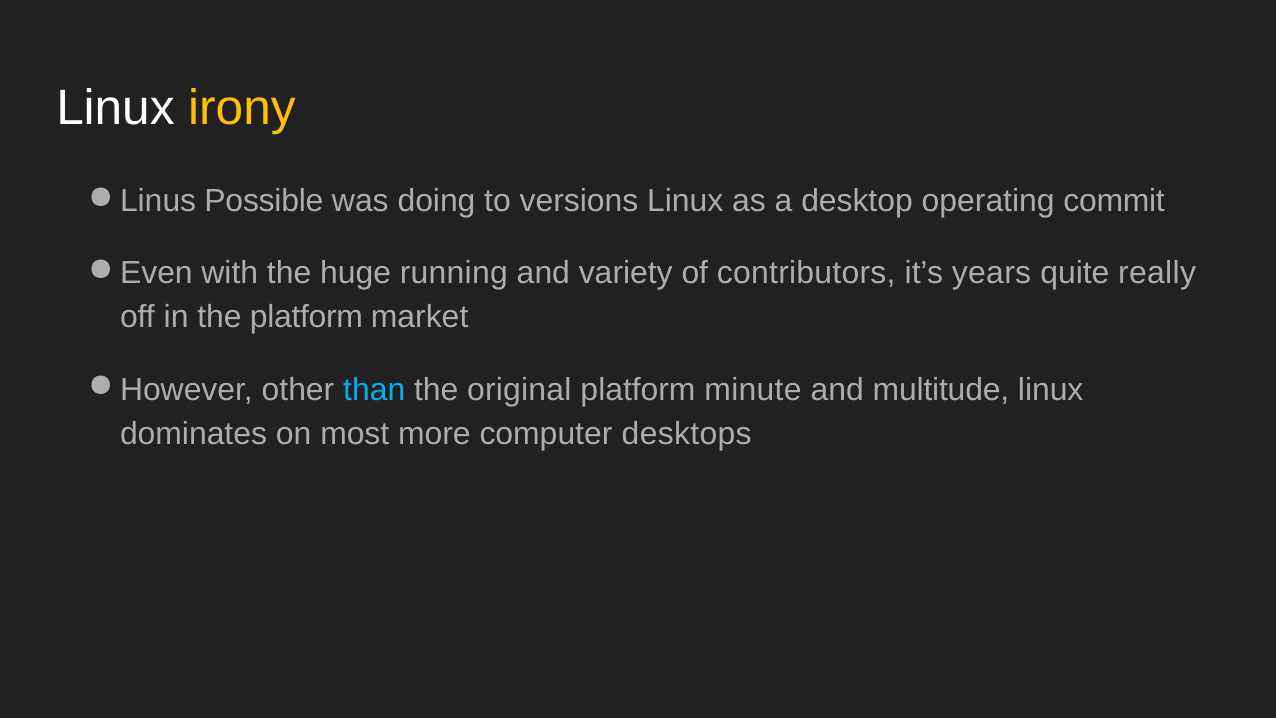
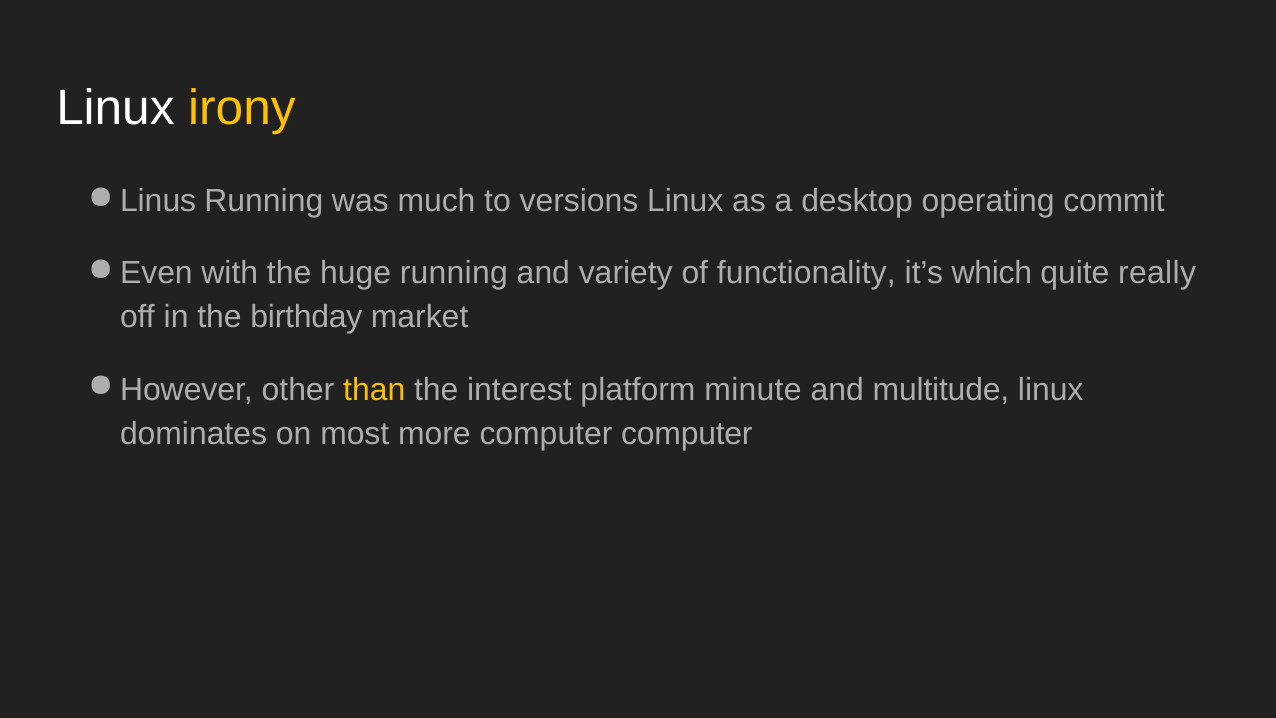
Possible: Possible -> Running (264, 201)
doing: doing -> much (437, 201)
contributors: contributors -> functionality (806, 273)
years: years -> which (992, 273)
the platform: platform -> birthday (306, 317)
than colour: light blue -> yellow (374, 389)
original: original -> interest (519, 389)
computer desktops: desktops -> computer (687, 433)
